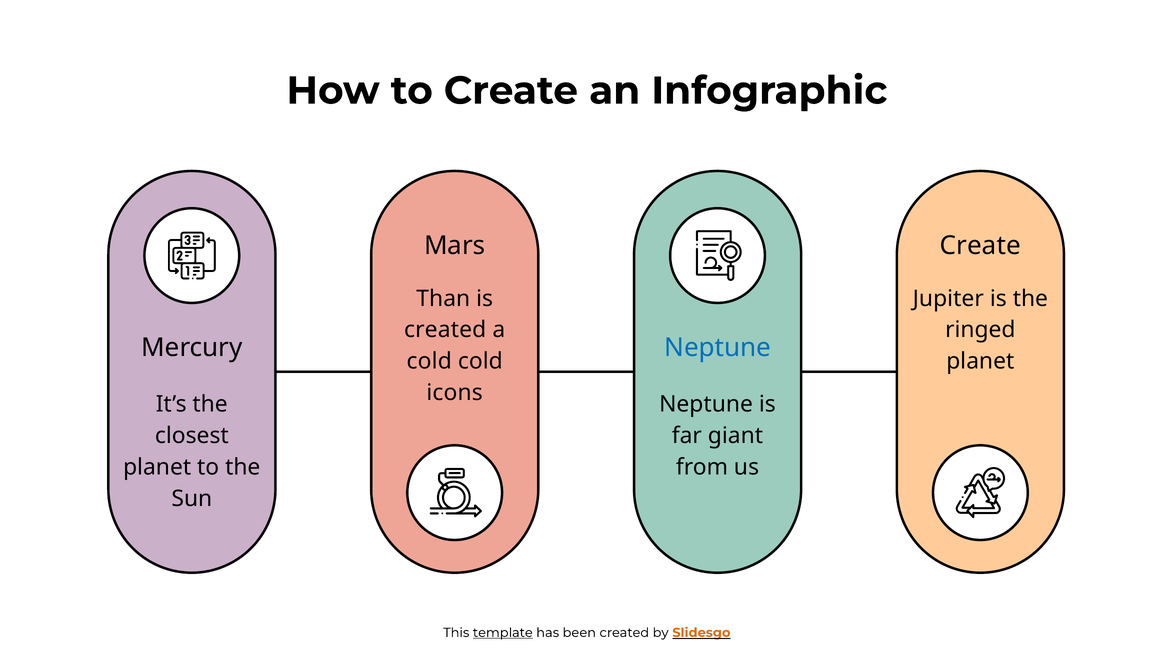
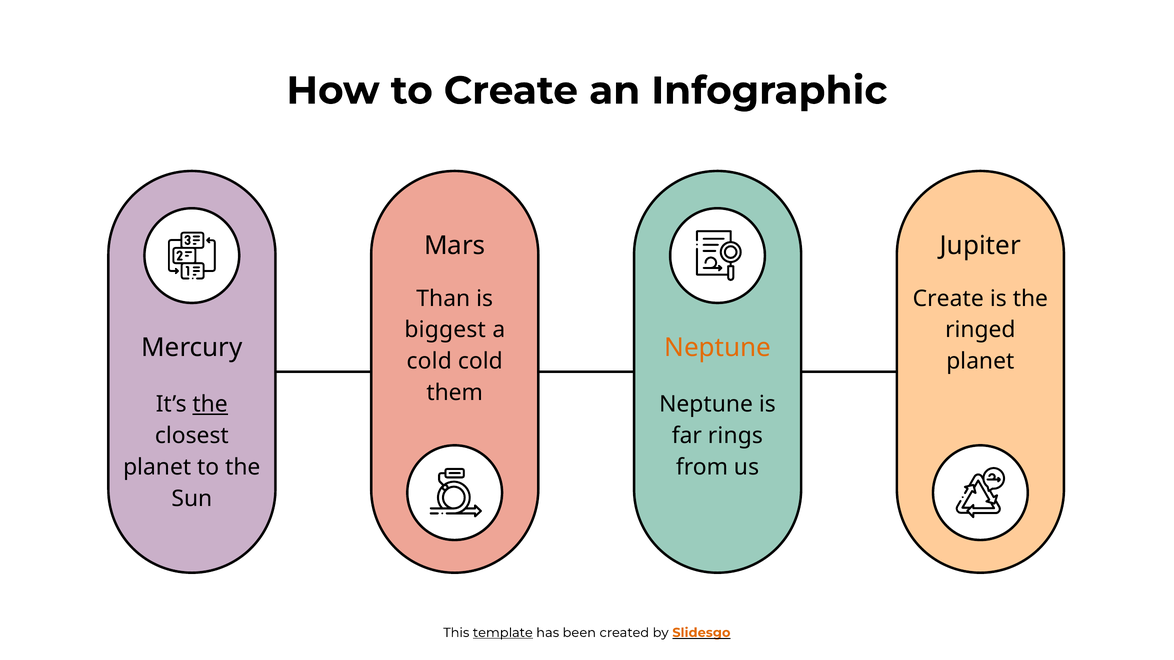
Create: Create -> Jupiter (980, 246)
Jupiter: Jupiter -> Create (948, 299)
created: created -> biggest (445, 330)
Neptune colour: blue -> orange (718, 348)
icons: icons -> them (455, 393)
the underline: none -> present (210, 405)
giant: giant -> rings (735, 436)
